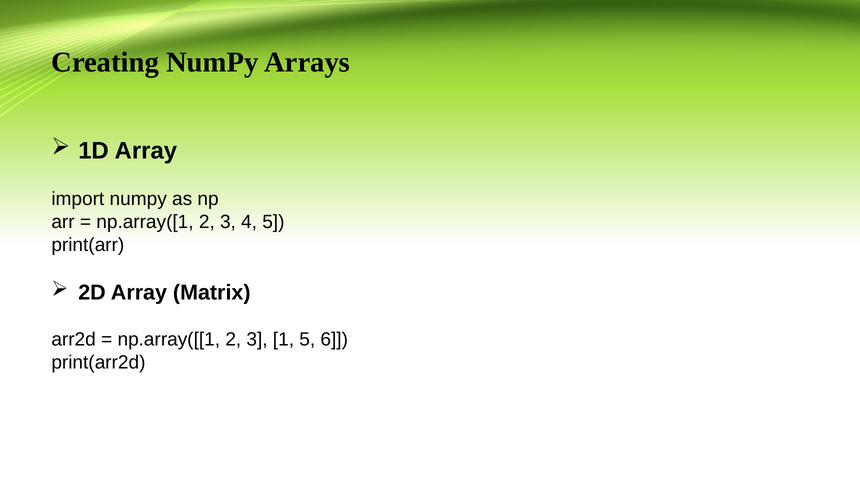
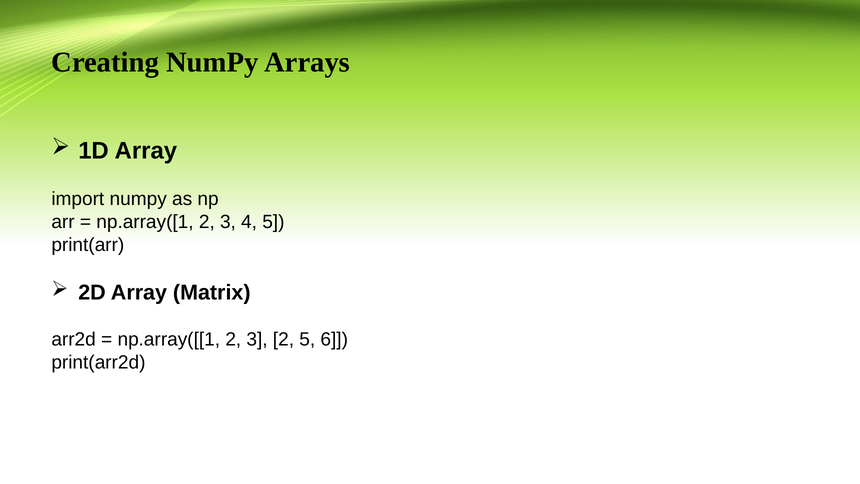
3 1: 1 -> 2 (283, 339)
